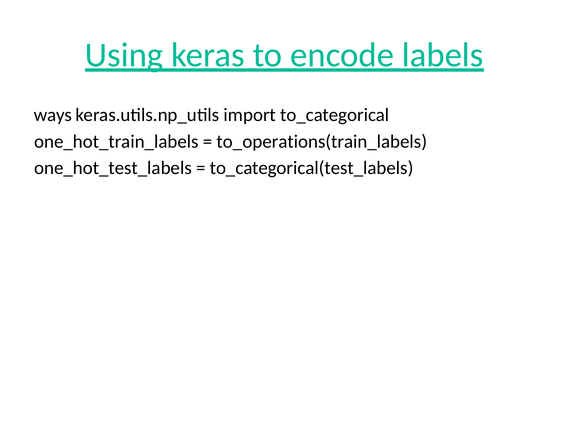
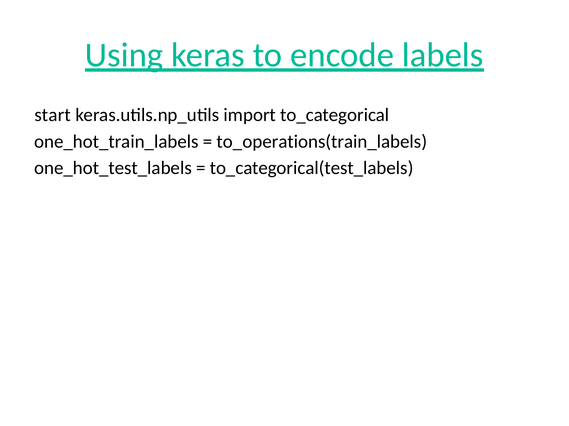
ways: ways -> start (53, 115)
